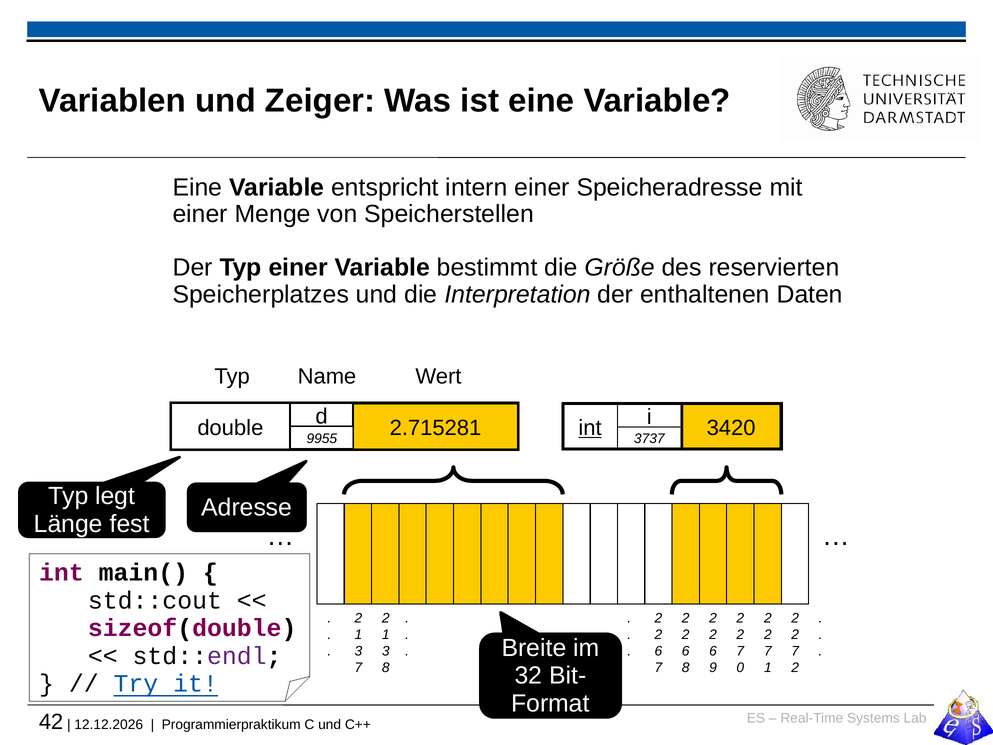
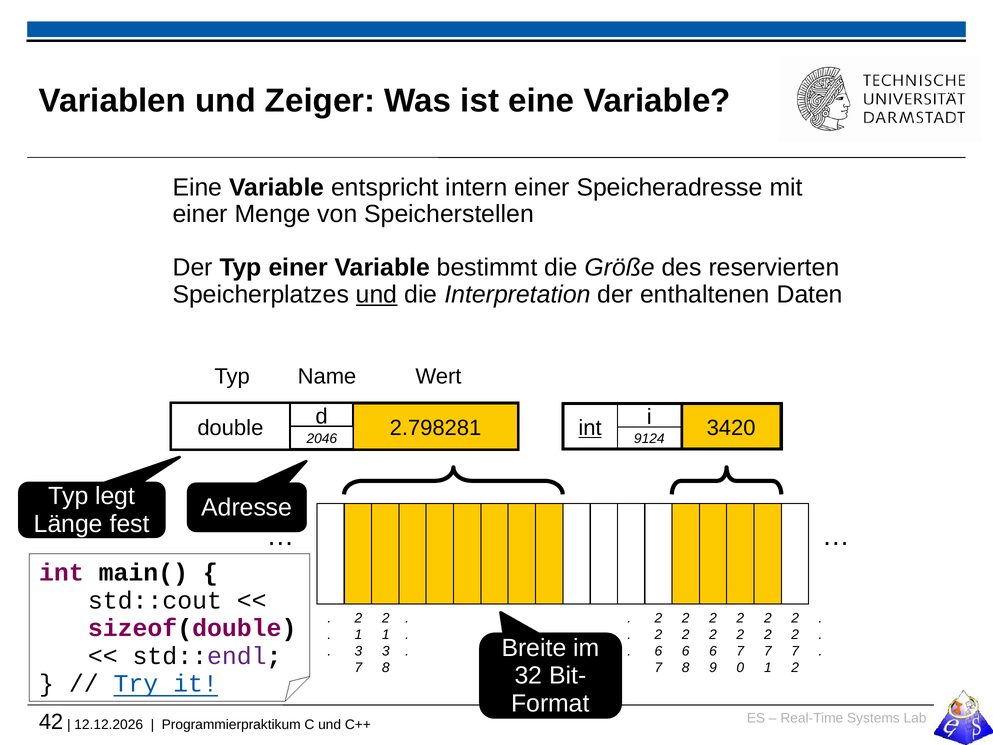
und underline: none -> present (377, 295)
2.715281: 2.715281 -> 2.798281 (435, 428)
9955: 9955 -> 2046 (322, 438)
3737: 3737 -> 9124 (649, 439)
